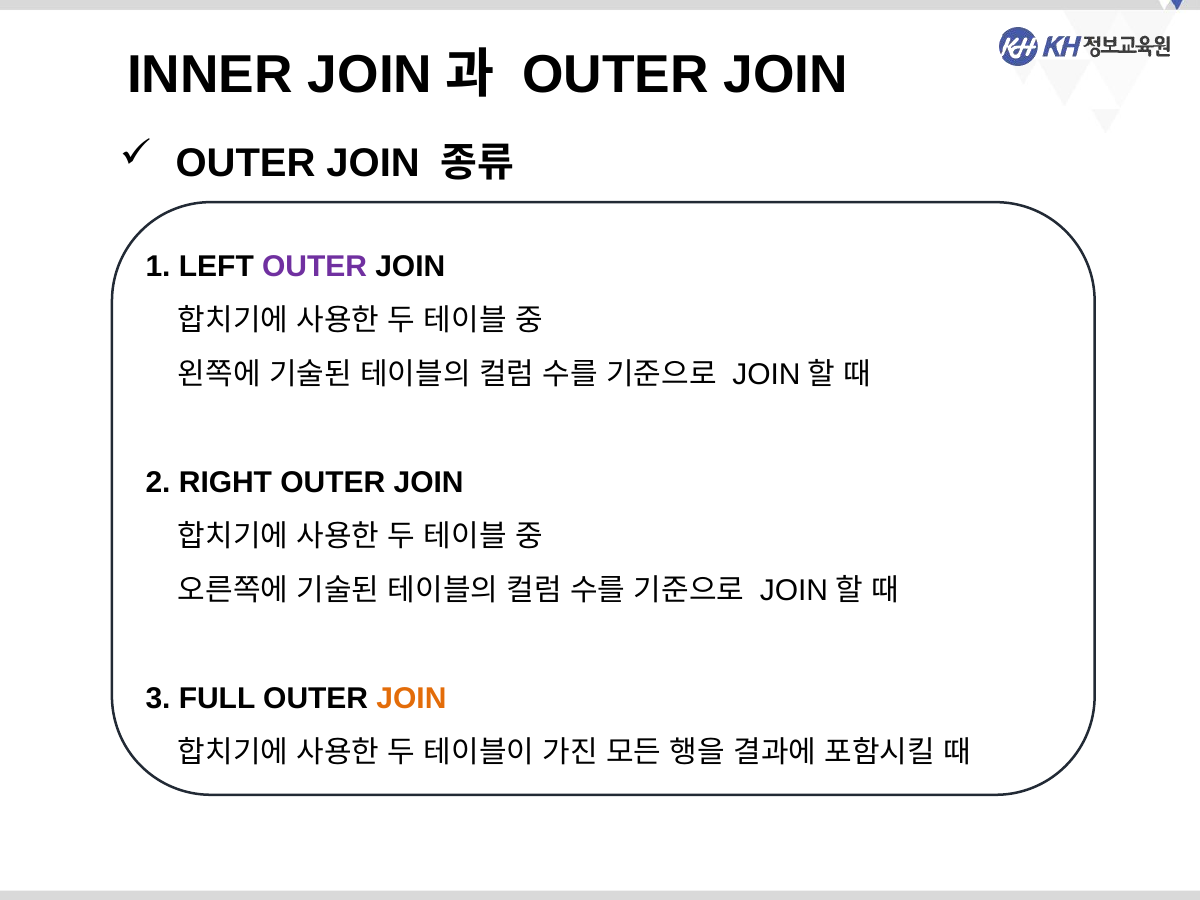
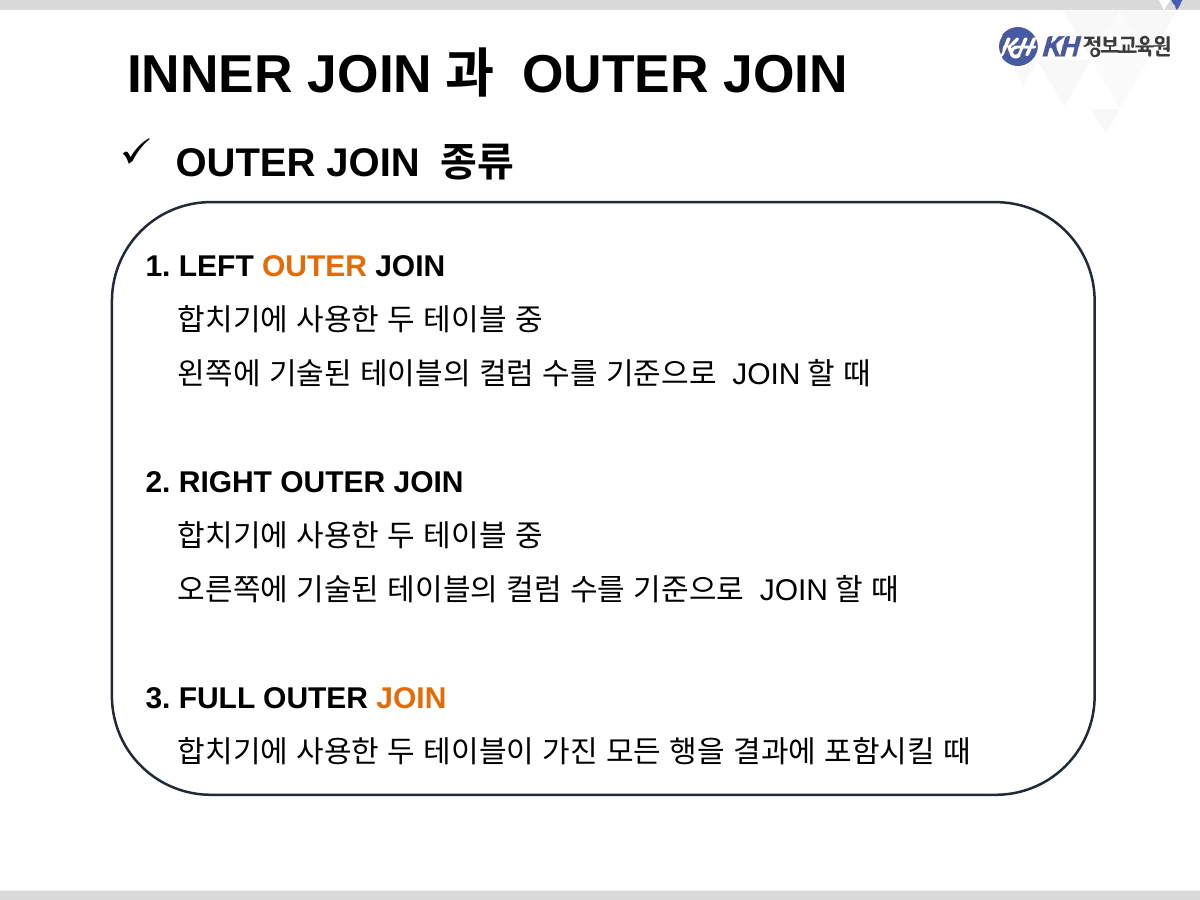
OUTER colour: purple -> orange (315, 267)
